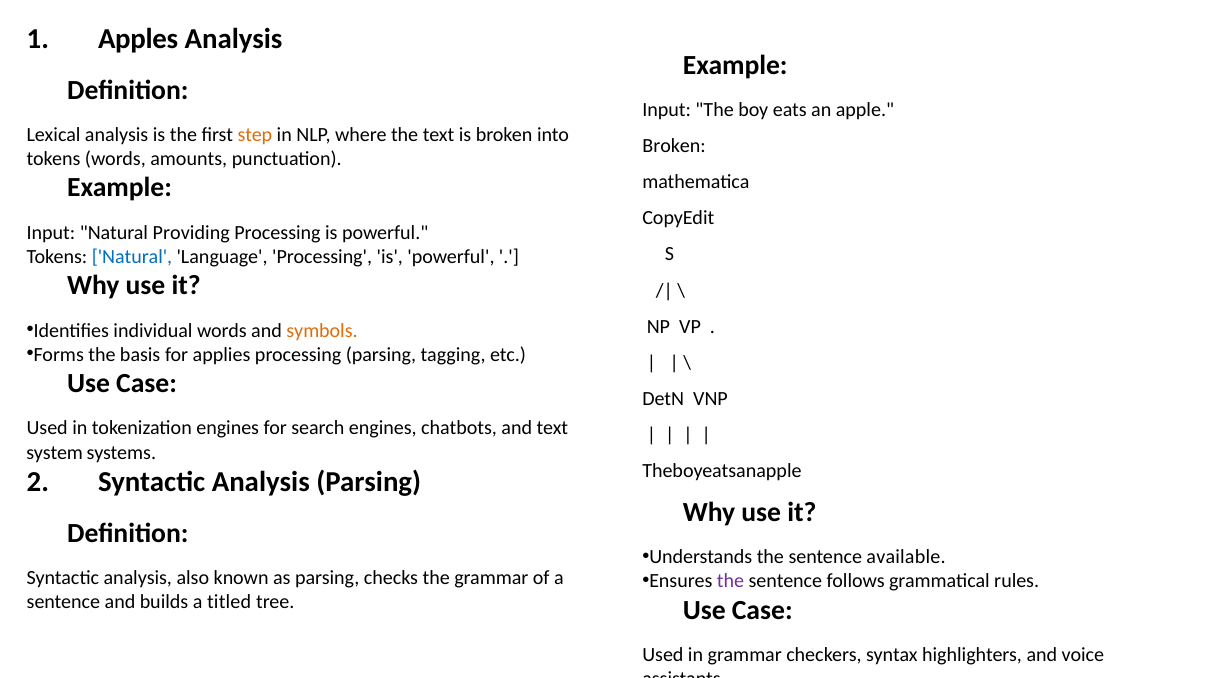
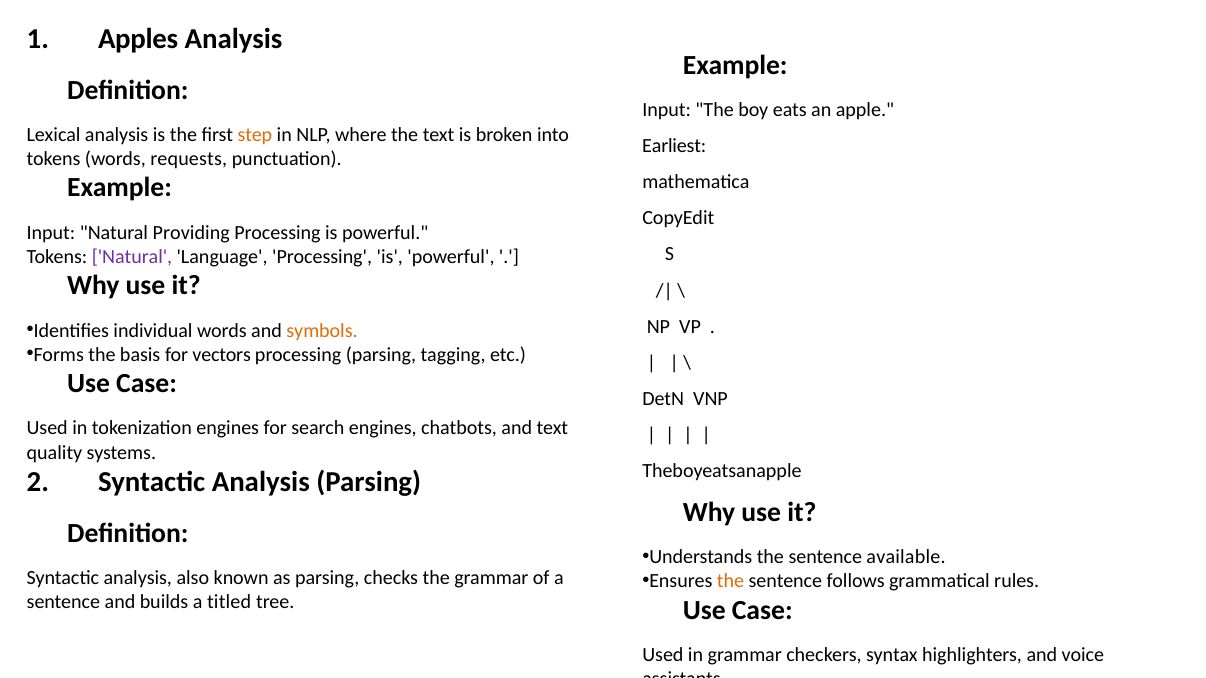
Broken: Broken -> Earliest (674, 146)
amounts: amounts -> requests (189, 159)
Natural colour: blue -> purple (132, 257)
applies: applies -> vectors (222, 355)
system: system -> quality (54, 453)
the colour: purple -> orange (731, 582)
